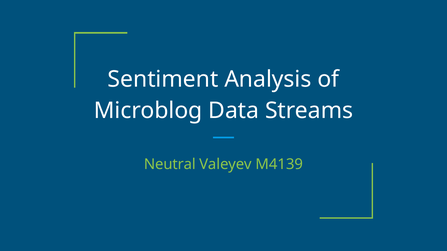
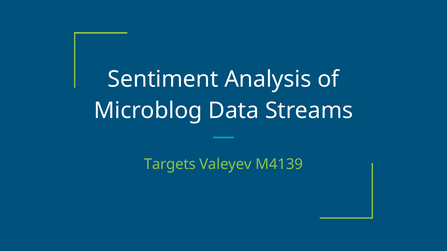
Neutral: Neutral -> Targets (170, 165)
